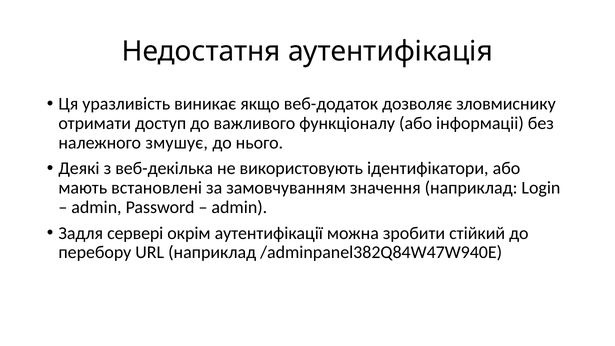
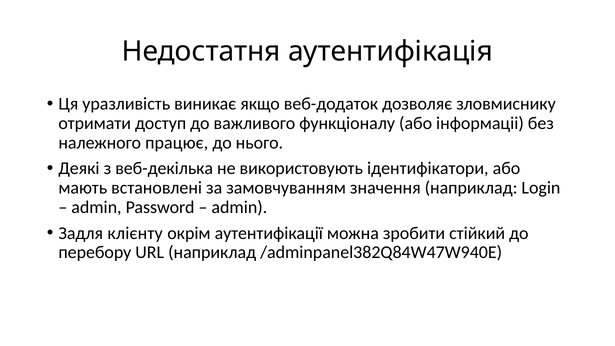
змушує: змушує -> працює (177, 143)
сервері: сервері -> клієнту (135, 233)
